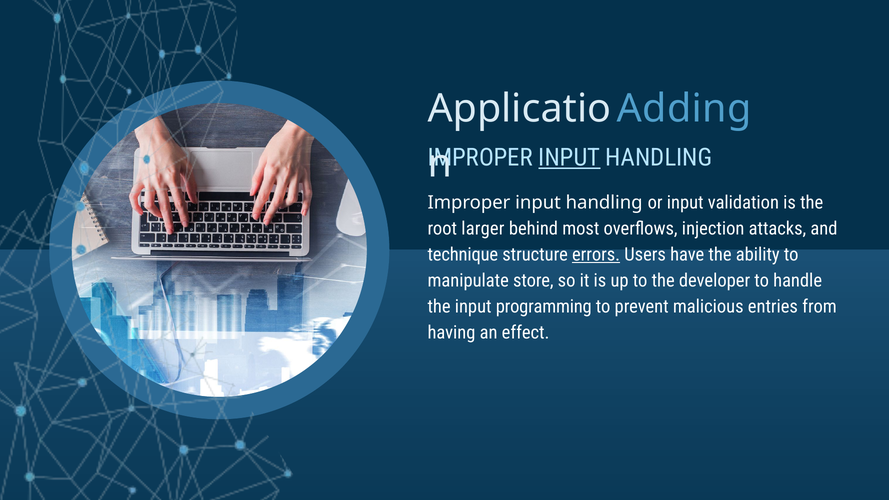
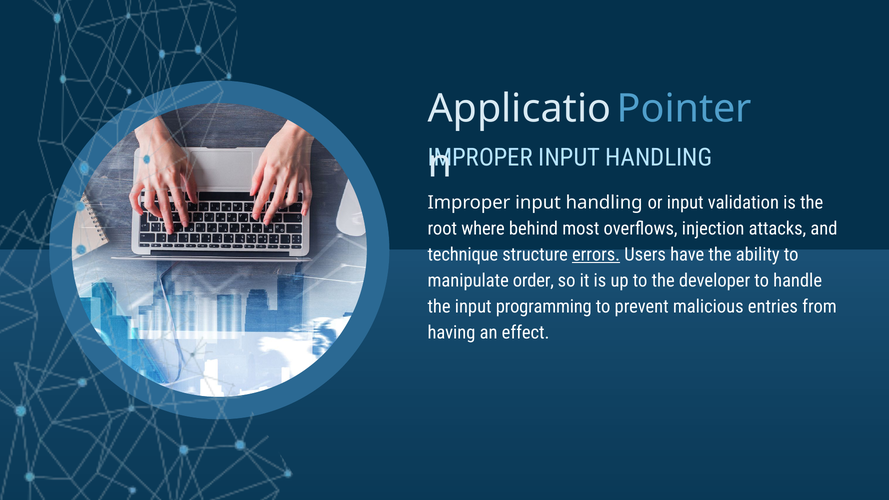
Adding: Adding -> Pointer (684, 109)
INPUT underline: present -> none (569, 158)
larger: larger -> where (483, 229)
store: store -> order (533, 281)
